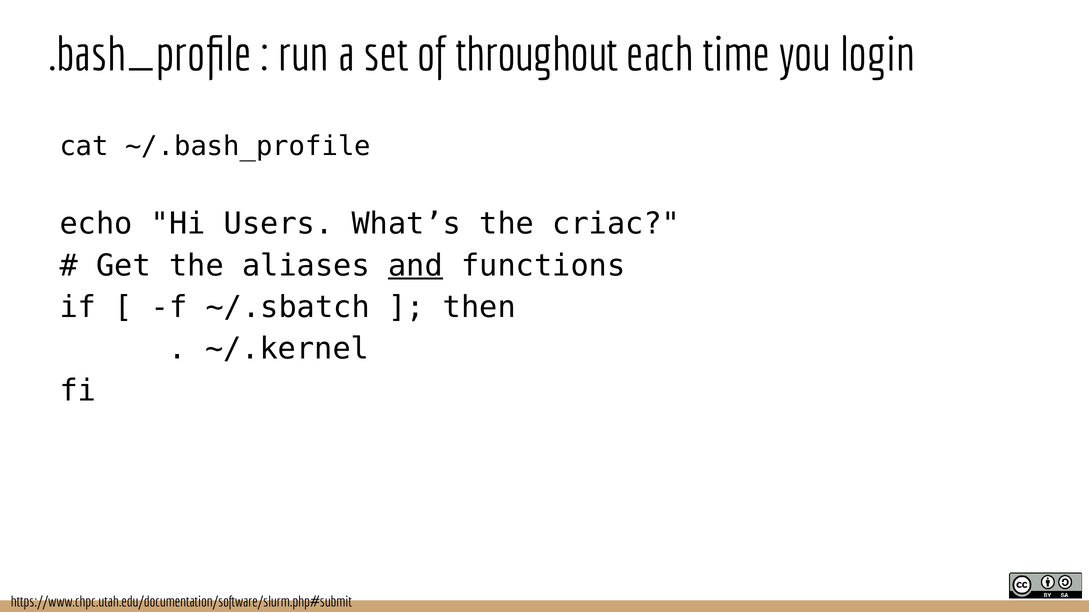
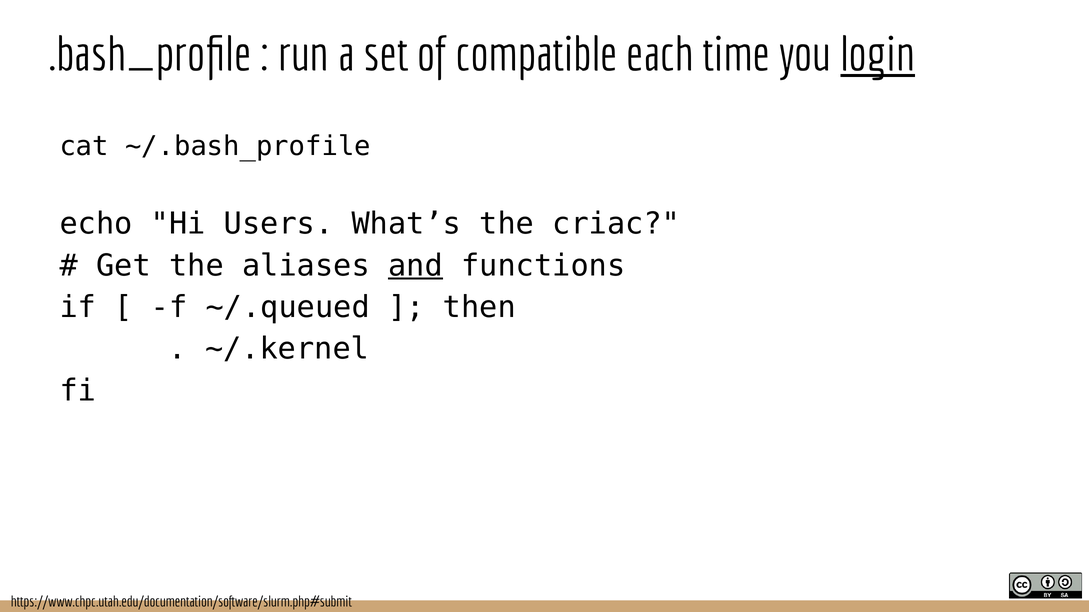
throughout: throughout -> compatible (537, 55)
login underline: none -> present (878, 55)
~/.sbatch: ~/.sbatch -> ~/.queued (288, 308)
